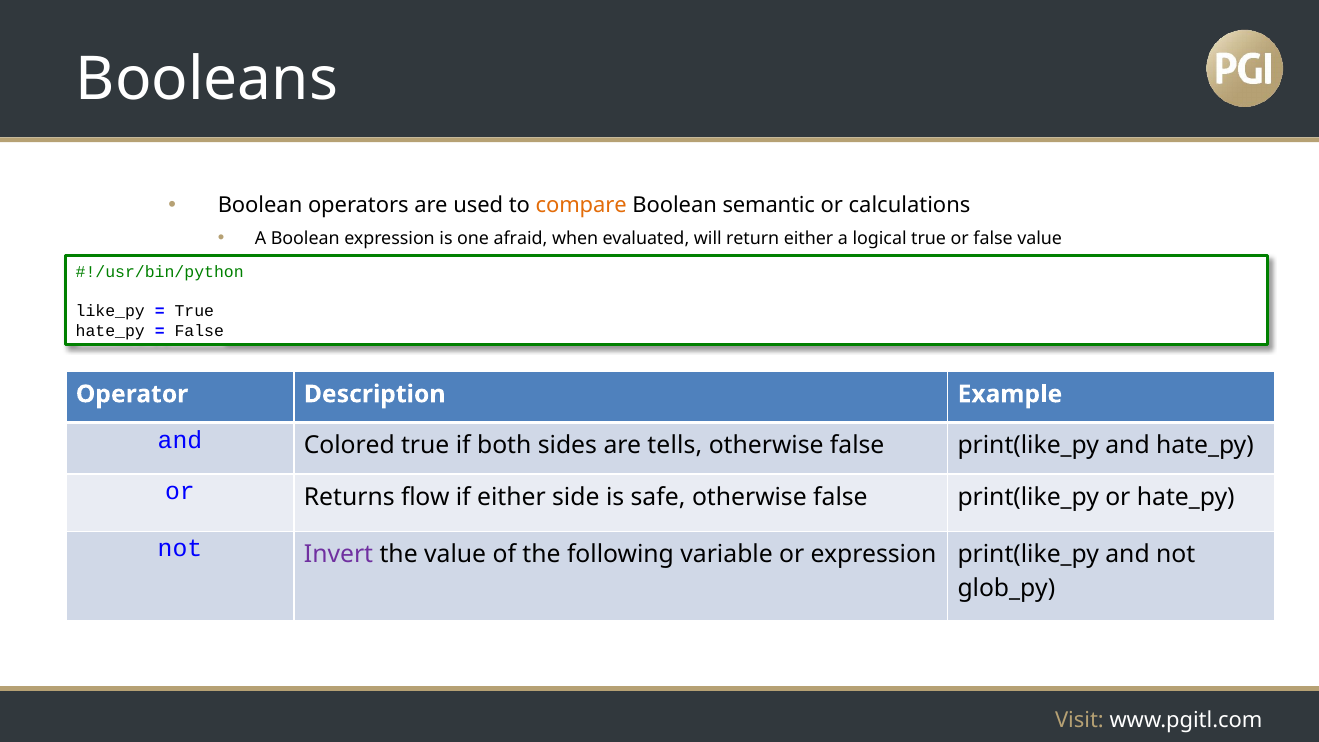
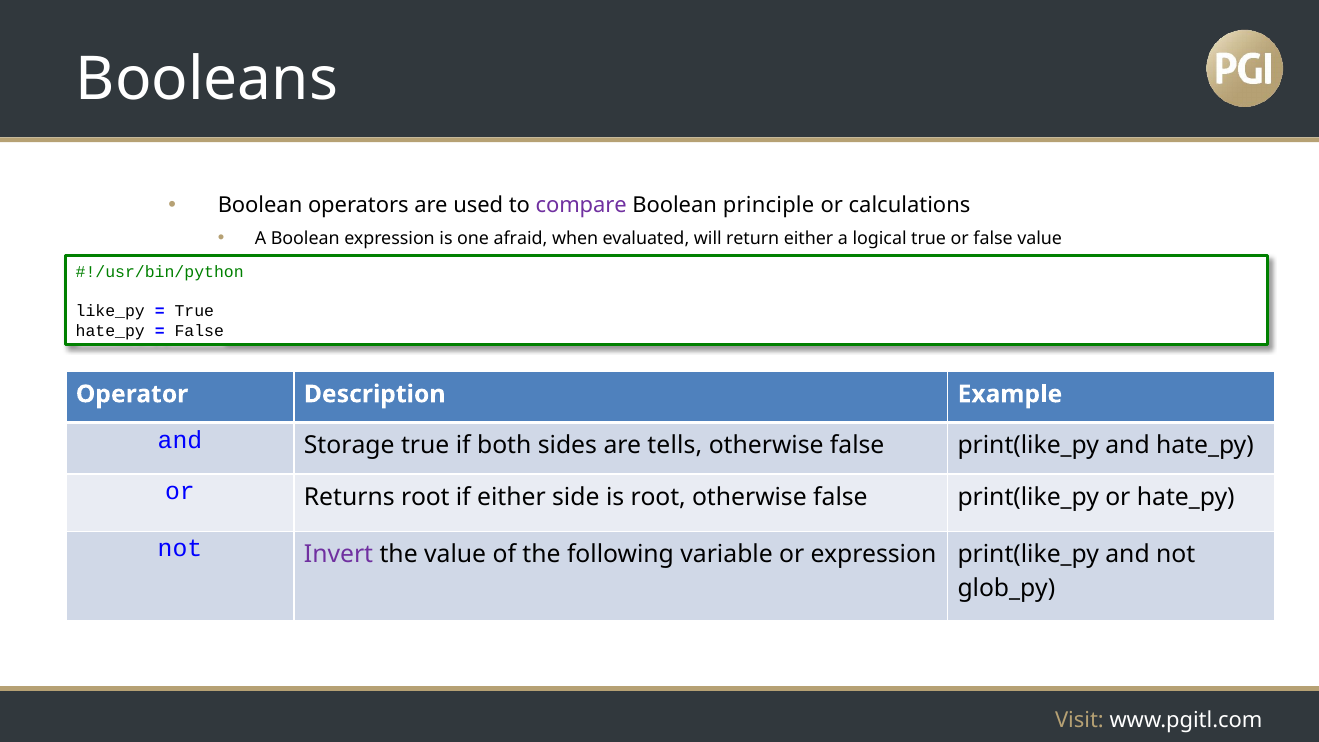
compare colour: orange -> purple (581, 205)
semantic: semantic -> principle (769, 205)
Colored: Colored -> Storage (349, 446)
Returns flow: flow -> root (425, 497)
is safe: safe -> root (658, 497)
